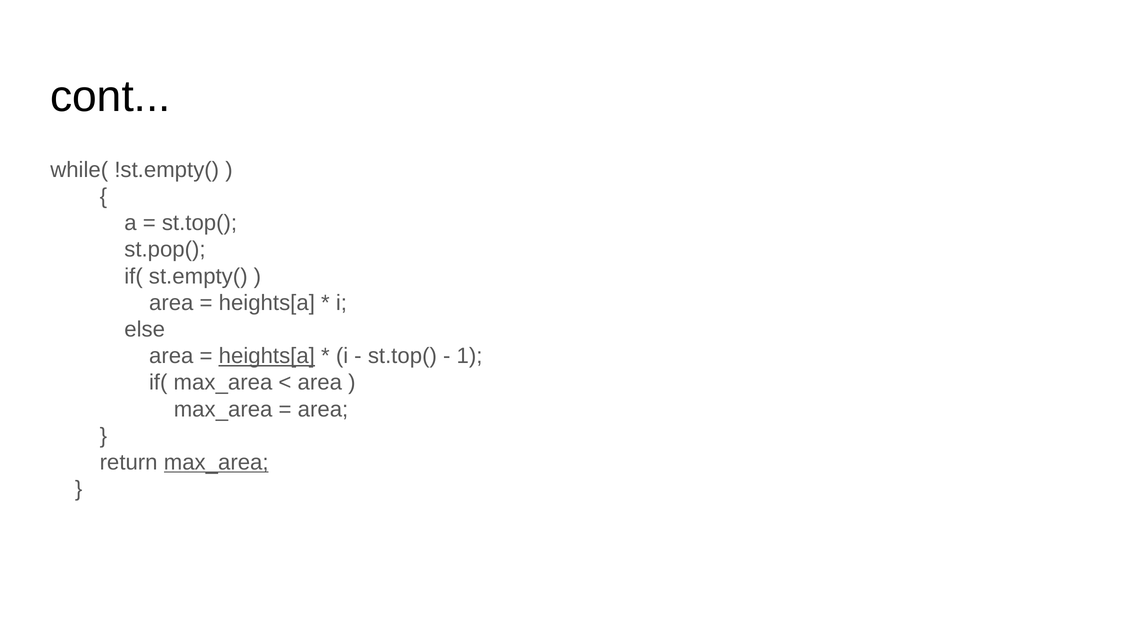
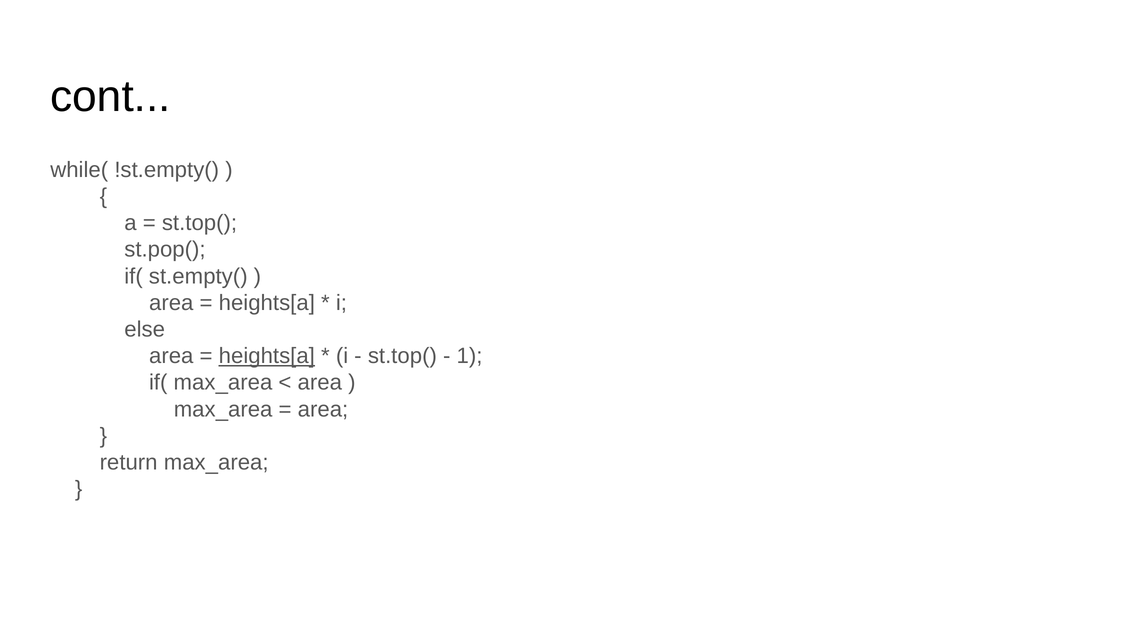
max_area underline: present -> none (216, 463)
